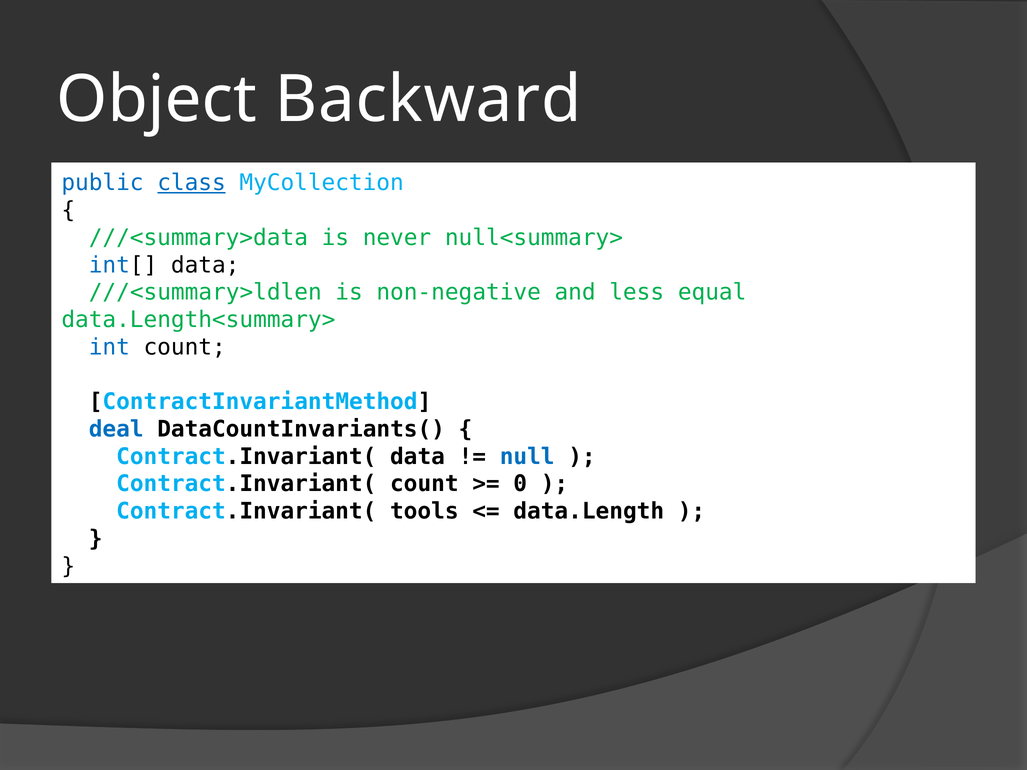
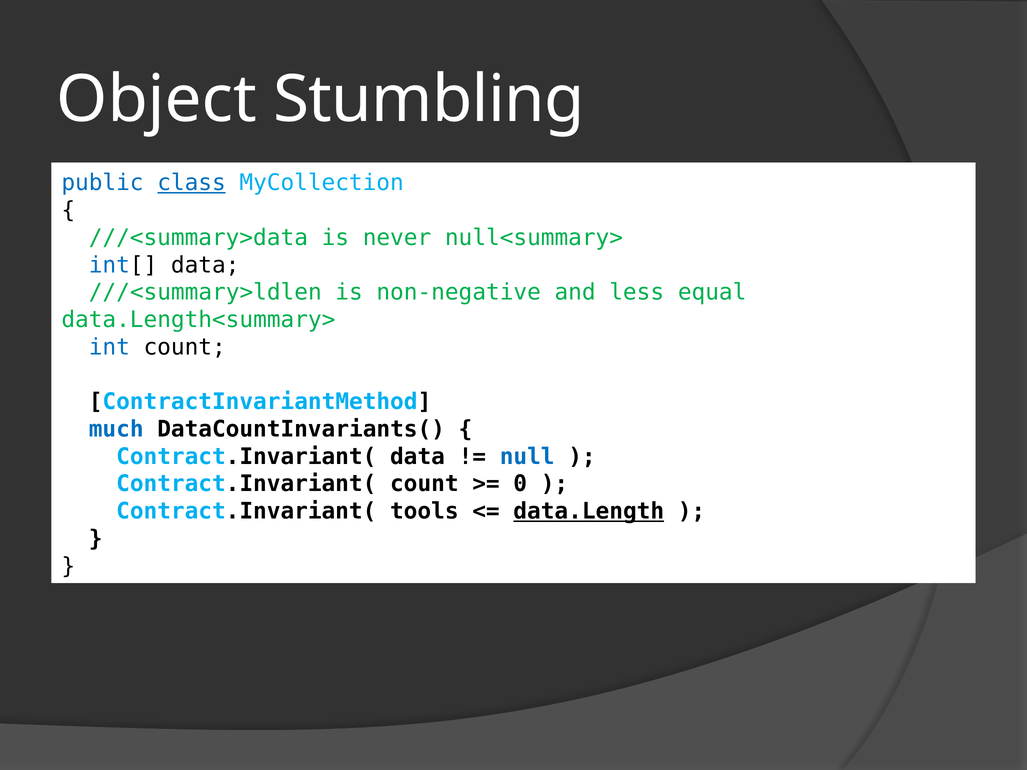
Backward: Backward -> Stumbling (429, 100)
deal: deal -> much (116, 429)
data.Length underline: none -> present (589, 511)
